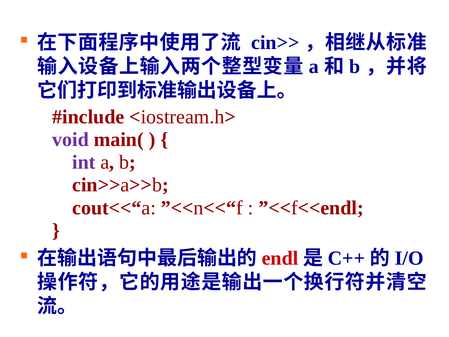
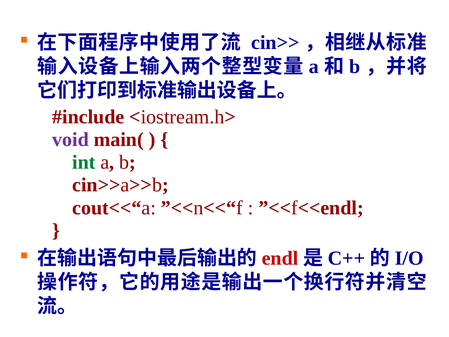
int colour: purple -> green (84, 162)
